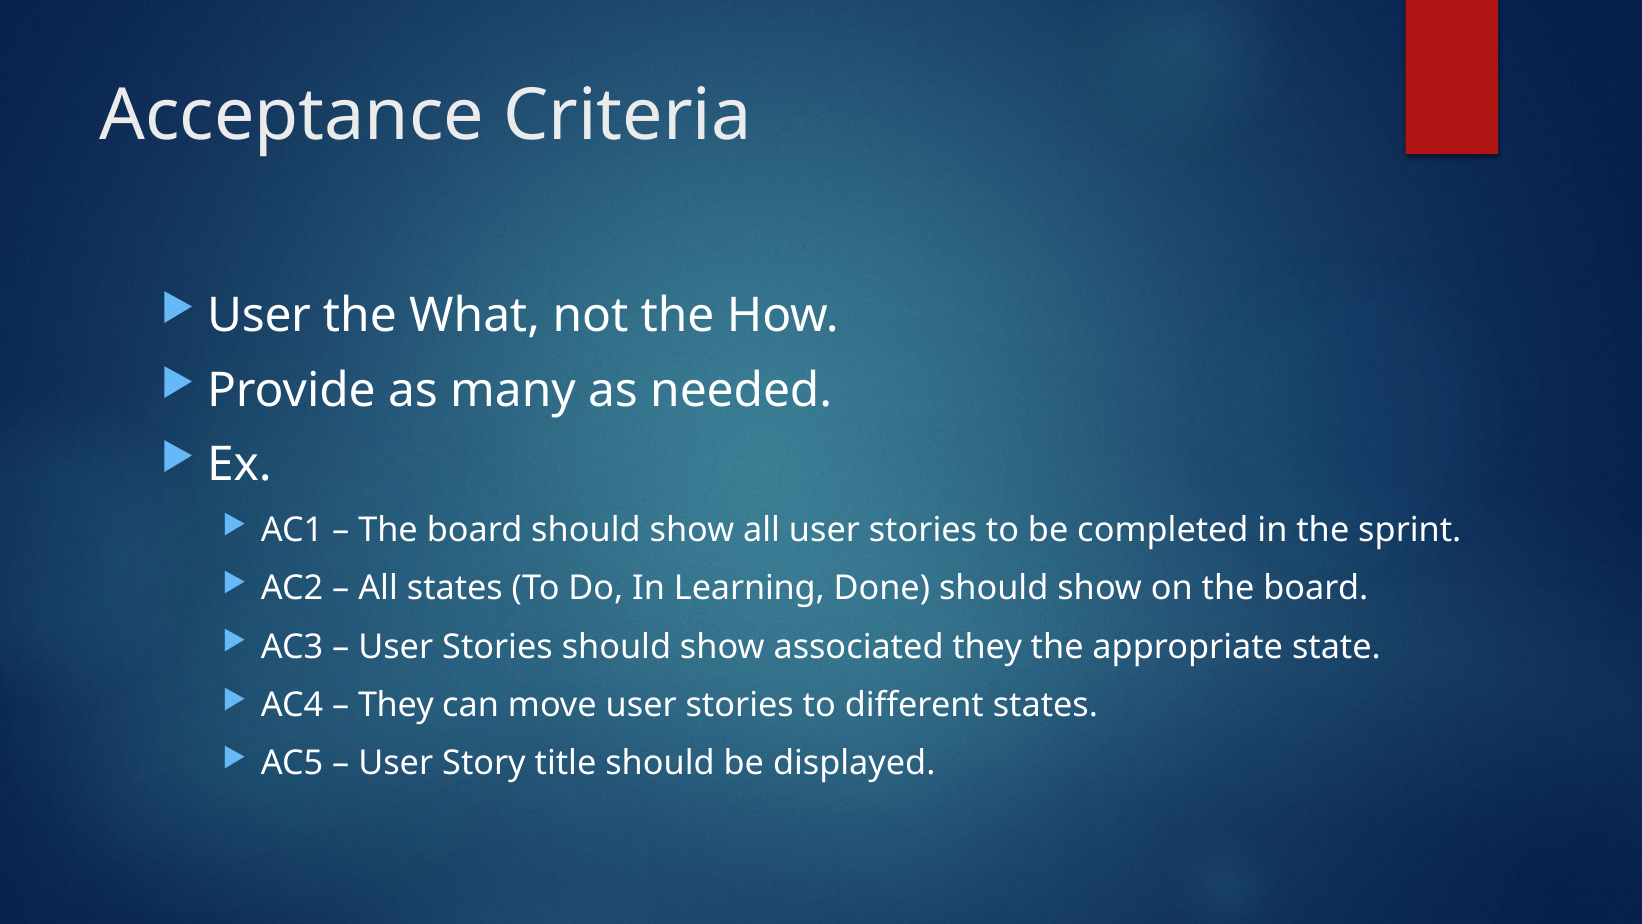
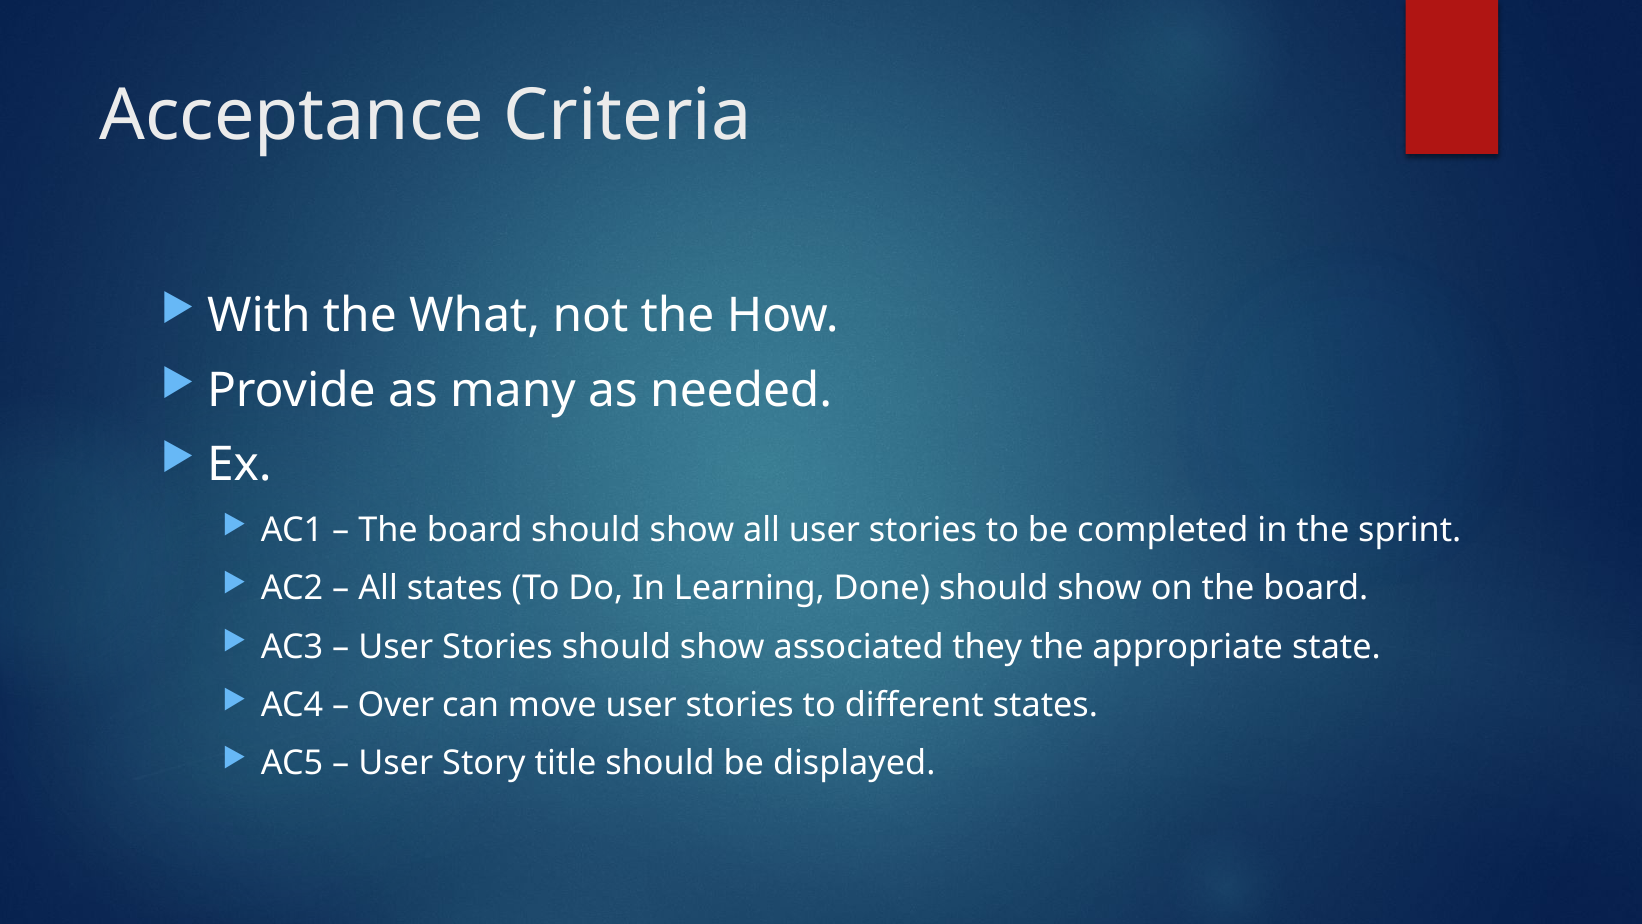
User: User -> With (259, 316)
They: They -> Over (396, 705)
